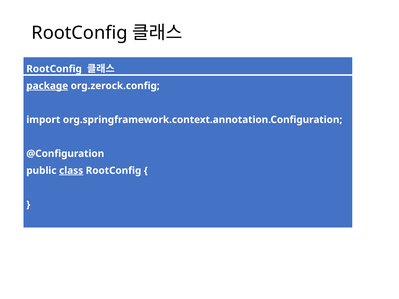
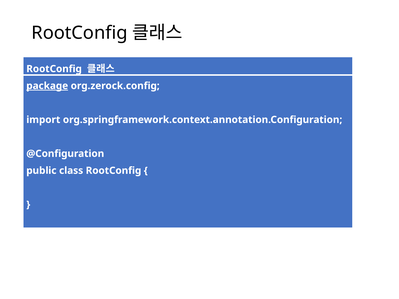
class underline: present -> none (71, 171)
